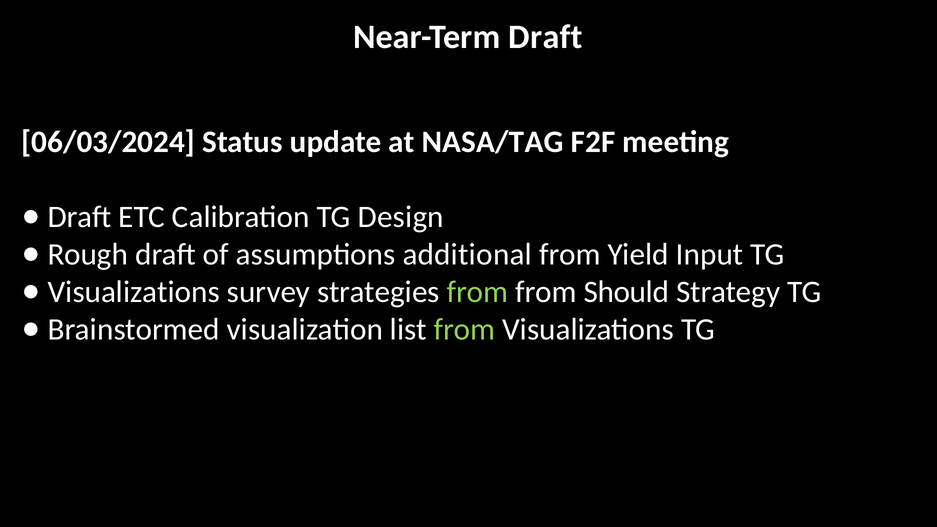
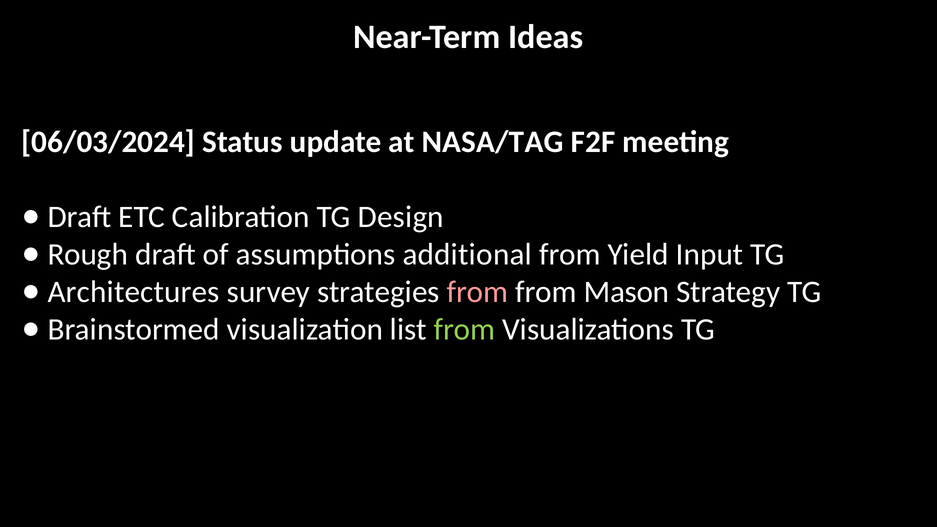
Near-Term Draft: Draft -> Ideas (546, 37)
Visualizations: Visualizations -> Architectures (134, 292)
from colour: light green -> pink (477, 292)
Should: Should -> Mason (626, 292)
